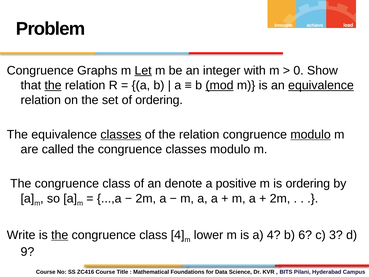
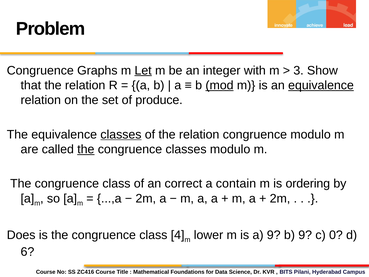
0: 0 -> 3 (299, 70)
the underline: present -> none (53, 85)
of ordering: ordering -> produce (159, 100)
modulo underline: present -> none (311, 134)
the underline: none -> present (86, 149)
denote: denote -> correct (183, 184)
positive: positive -> contain (236, 184)
Write: Write -> Does (21, 235)
the underline: present -> none (60, 235)
a 4: 4 -> 9 (274, 235)
b 6: 6 -> 9 (305, 235)
3: 3 -> 0 (336, 235)
9: 9 -> 6 (27, 252)
